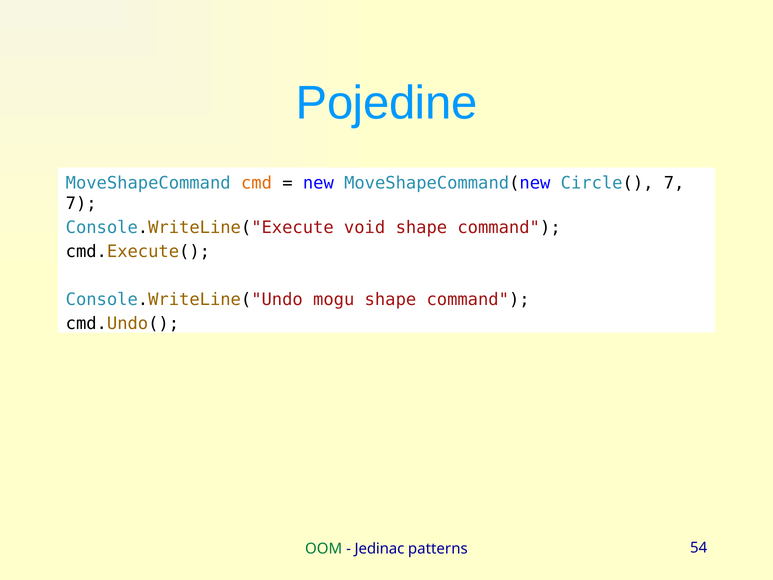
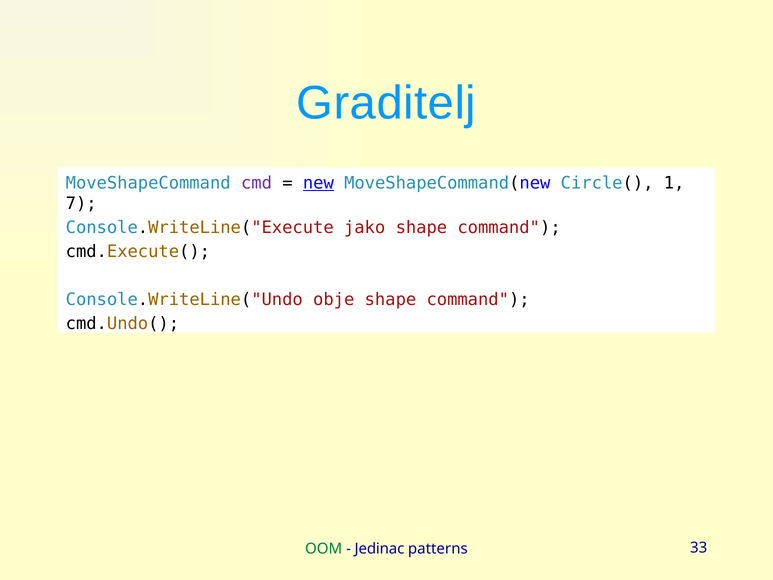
Pojedine: Pojedine -> Graditelj (386, 103)
cmd colour: orange -> purple (257, 183)
new underline: none -> present (318, 183)
Circle( 7: 7 -> 1 (674, 183)
void: void -> jako (365, 227)
mogu: mogu -> obje (334, 300)
54: 54 -> 33 (699, 547)
